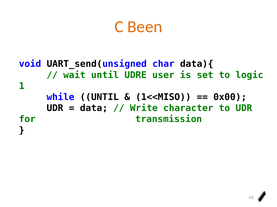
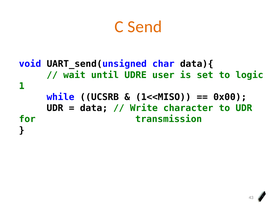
Been: Been -> Send (145, 27)
while UNTIL: UNTIL -> UCSRB (99, 97)
